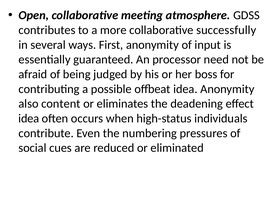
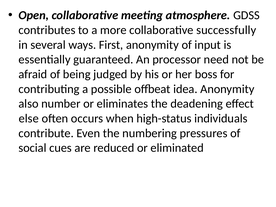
content: content -> number (61, 104)
idea: idea -> else (29, 118)
